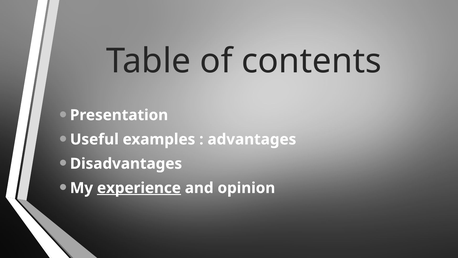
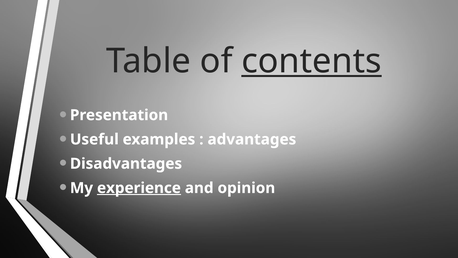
contents underline: none -> present (312, 61)
